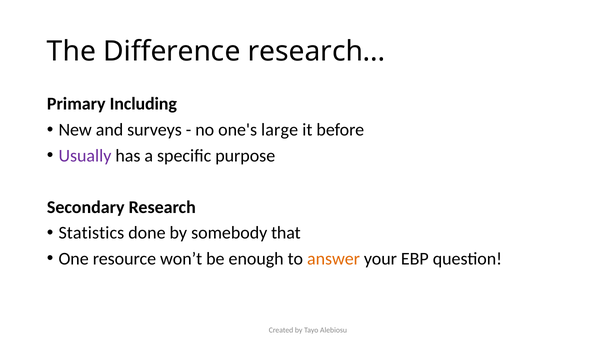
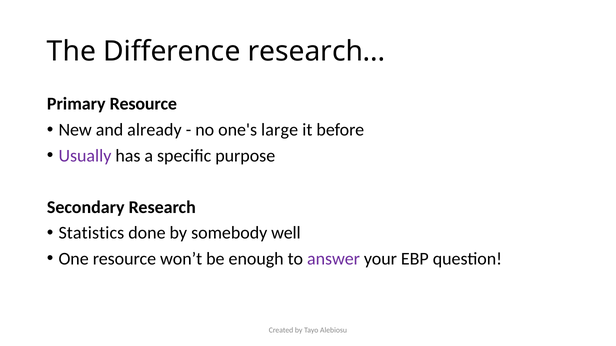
Primary Including: Including -> Resource (143, 104)
surveys: surveys -> already (154, 130)
that: that -> well (286, 233)
answer colour: orange -> purple (334, 259)
